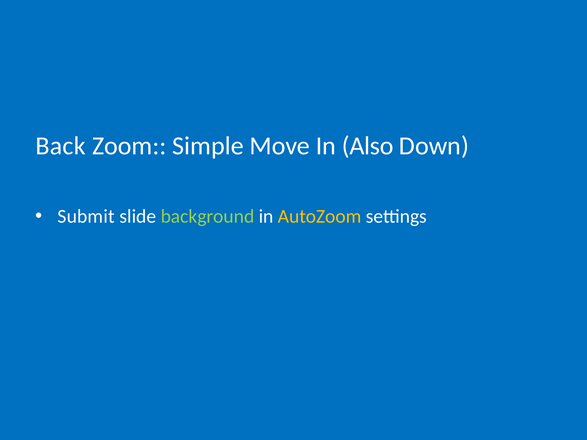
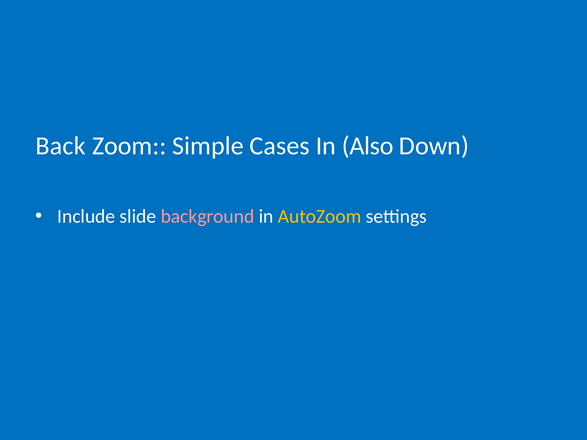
Move: Move -> Cases (280, 146)
Submit: Submit -> Include (86, 217)
background colour: light green -> pink (208, 217)
